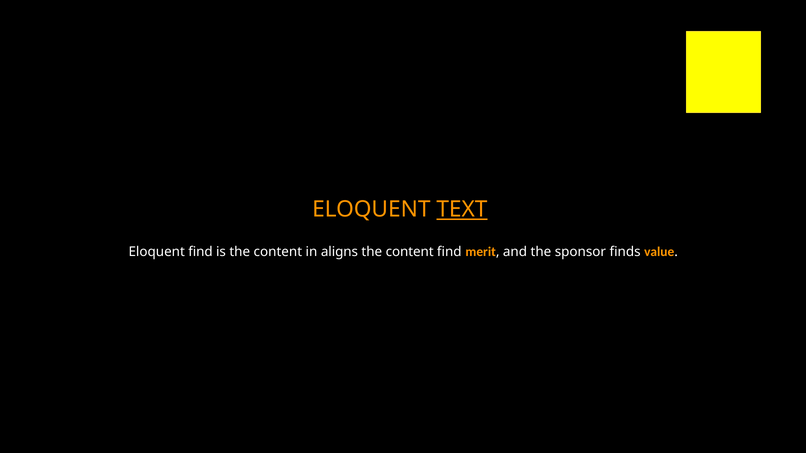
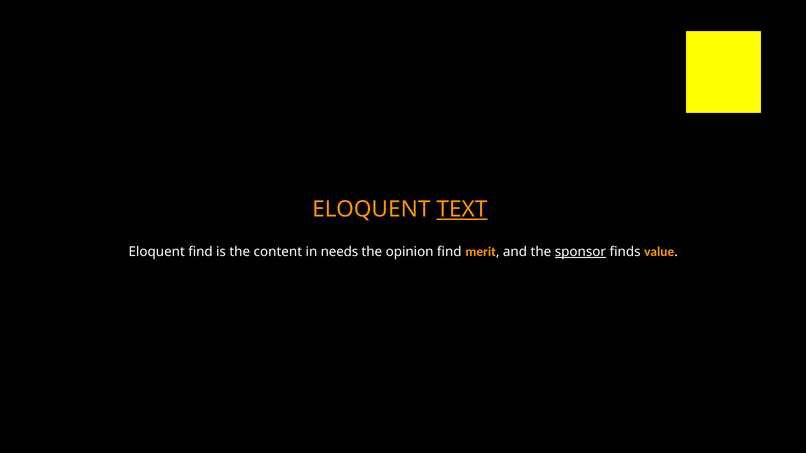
aligns: aligns -> needs (339, 252)
content: content -> opinion (410, 252)
sponsor underline: none -> present (580, 252)
